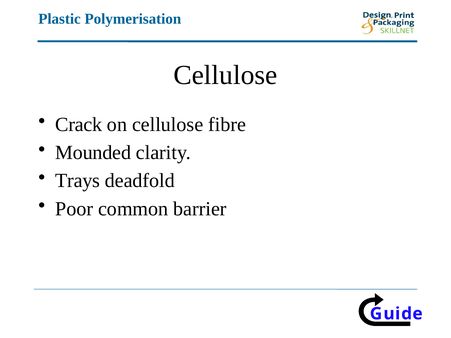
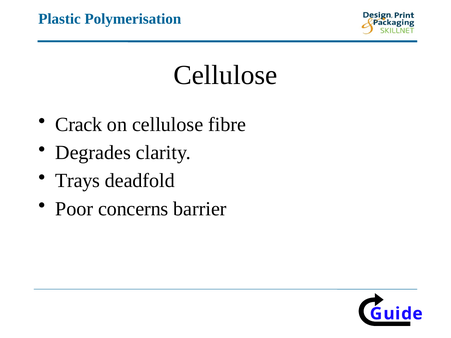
Mounded: Mounded -> Degrades (93, 153)
common: common -> concerns (133, 209)
